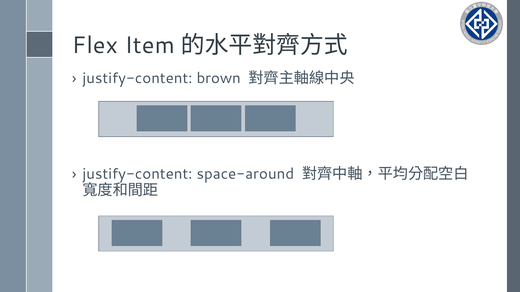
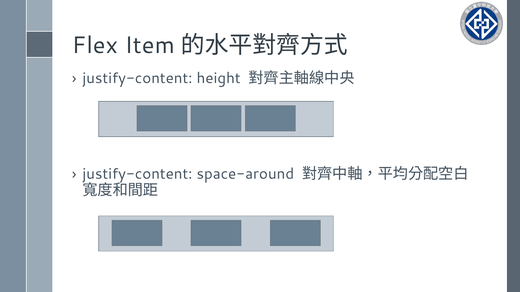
brown: brown -> height (219, 78)
